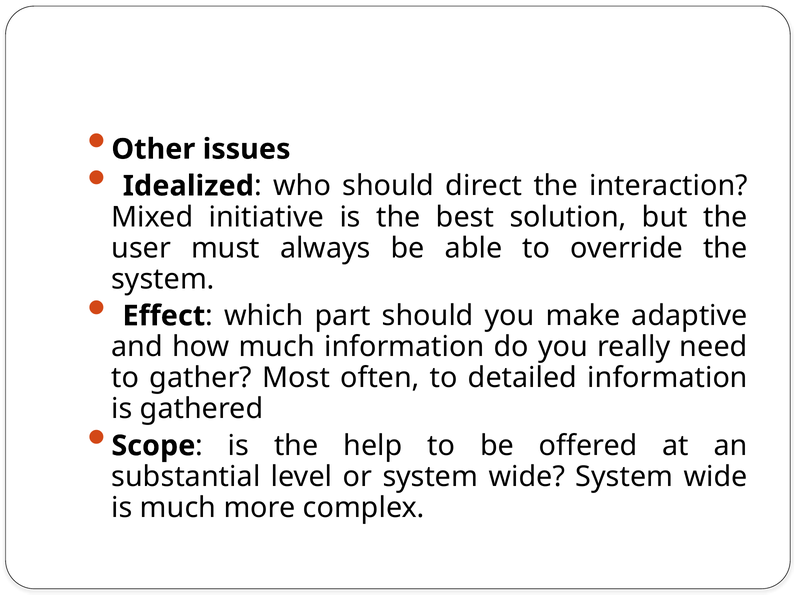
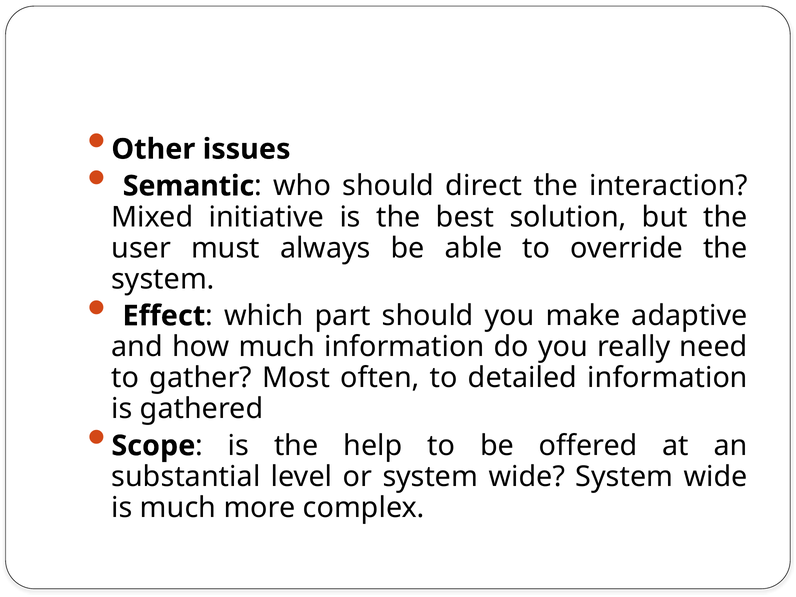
Idealized: Idealized -> Semantic (188, 186)
